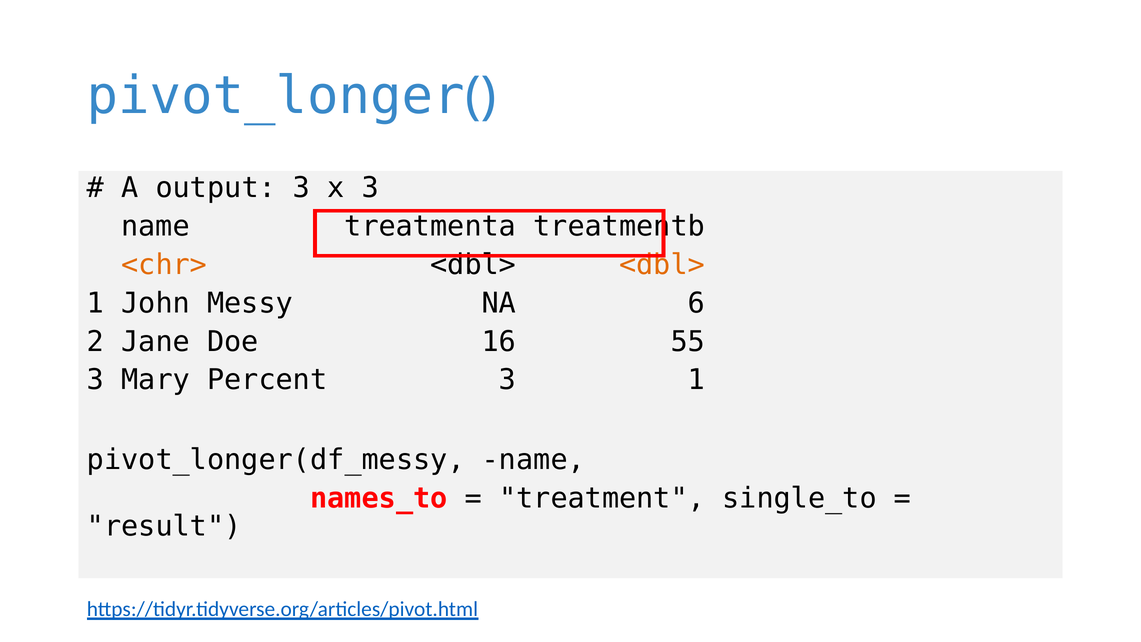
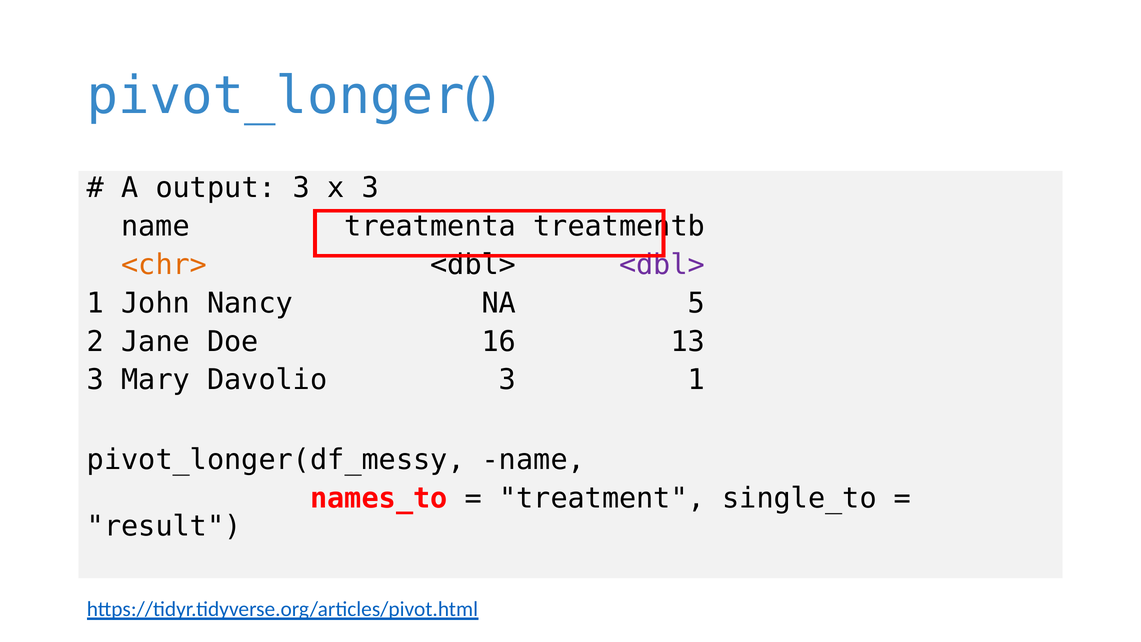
<dbl> colour: orange -> purple (662, 265)
Messy: Messy -> Nancy (250, 303)
6: 6 -> 5 (697, 303)
55: 55 -> 13 (688, 342)
Percent: Percent -> Davolio (267, 380)
